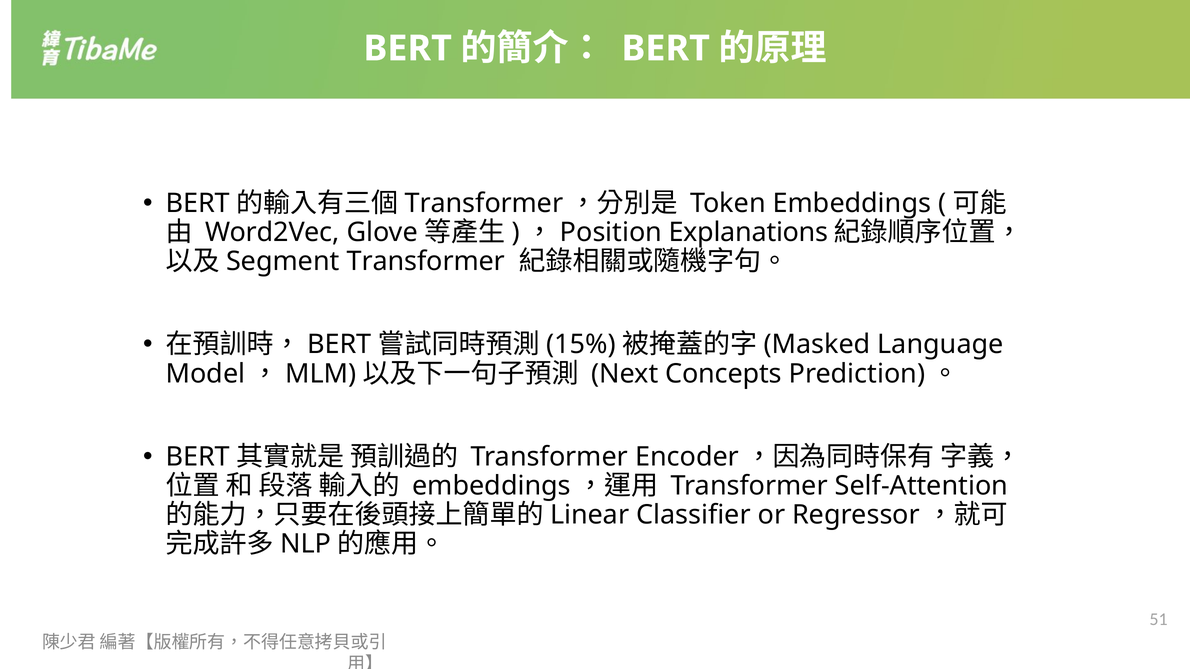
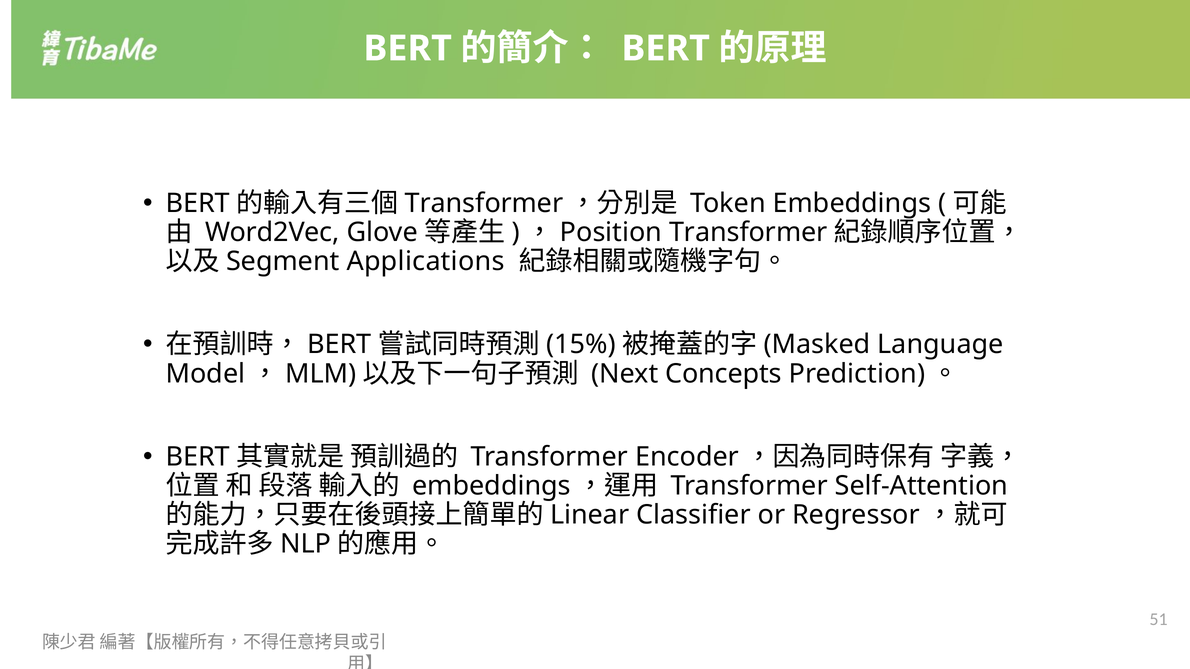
Explanations: Explanations -> Transformer (748, 233)
Transformer: Transformer -> Applications (426, 262)
